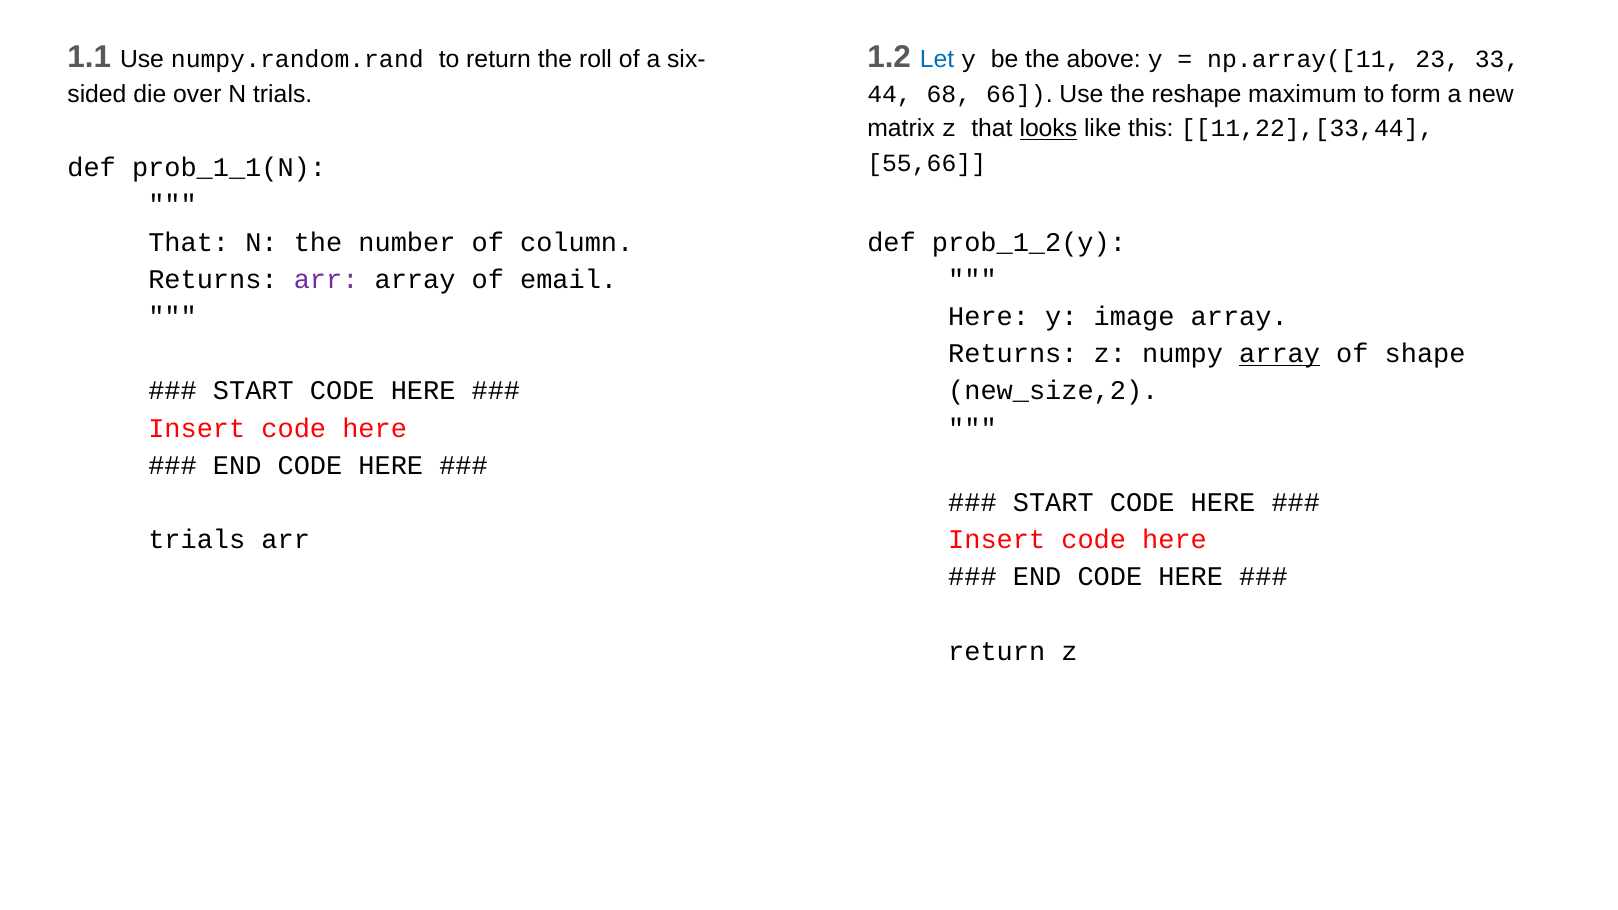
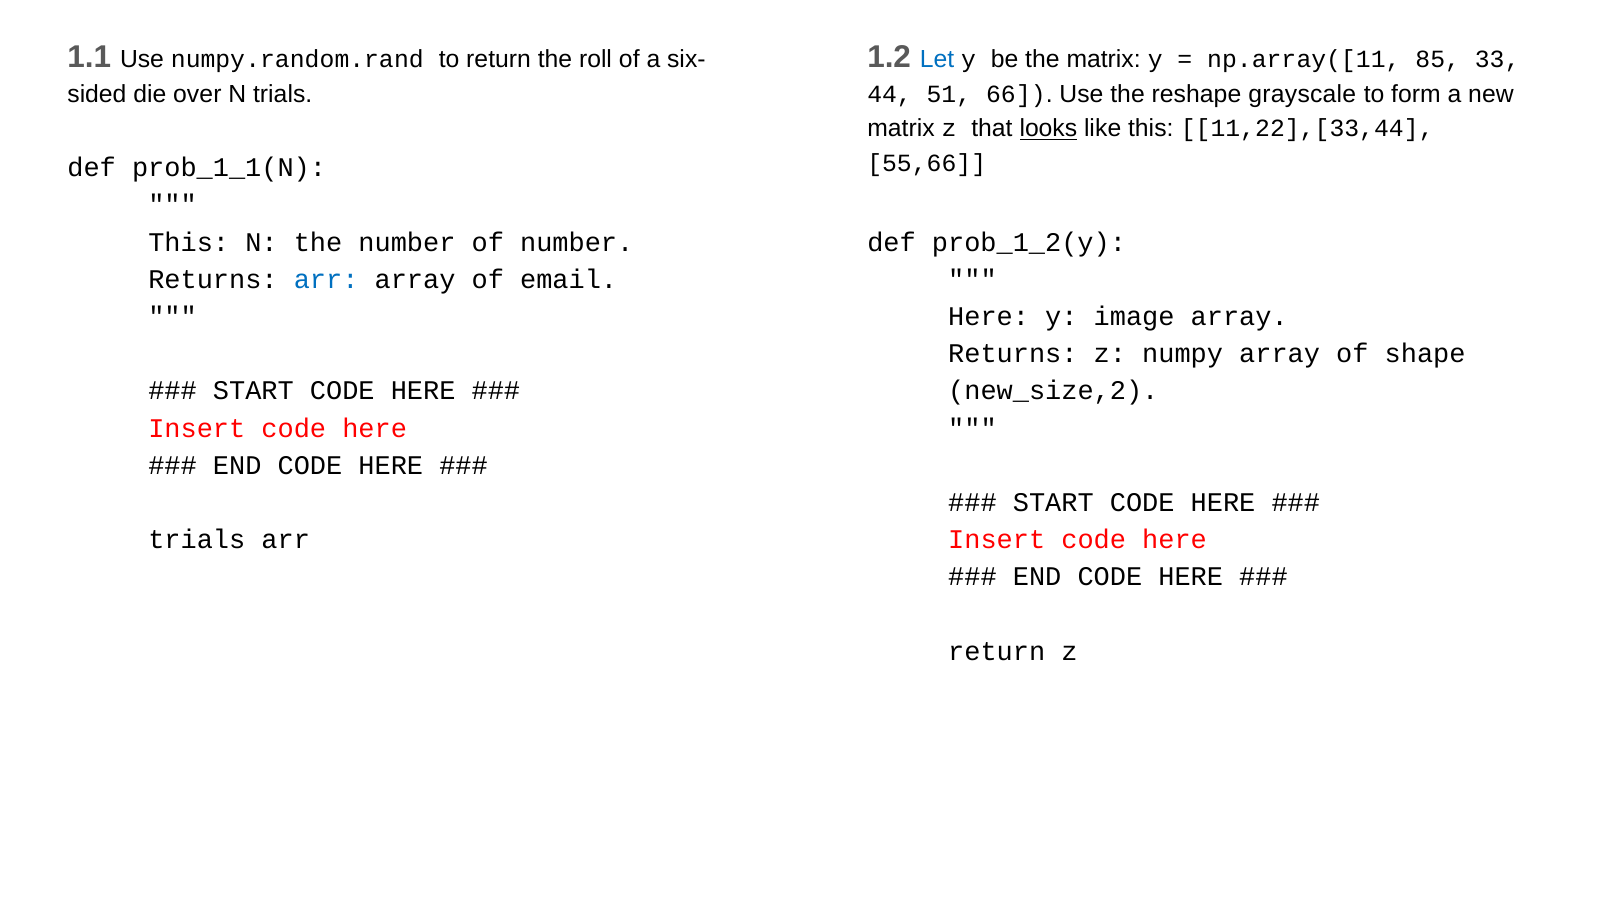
the above: above -> matrix (1104, 59)
23: 23 -> 85 (1438, 59)
68: 68 -> 51 (949, 95)
maximum: maximum -> grayscale (1302, 95)
That: That -> This (189, 242)
of column: column -> number (577, 242)
arr colour: purple -> blue (326, 280)
array underline: present -> none (1280, 354)
